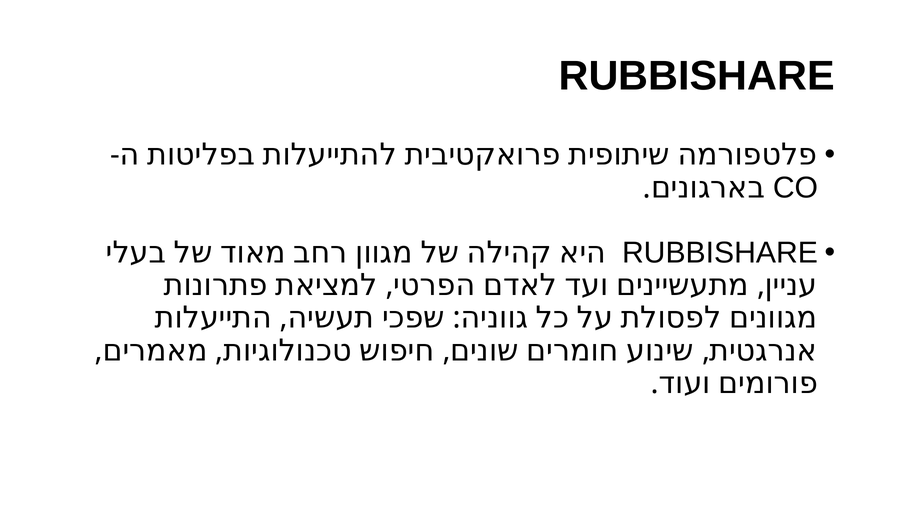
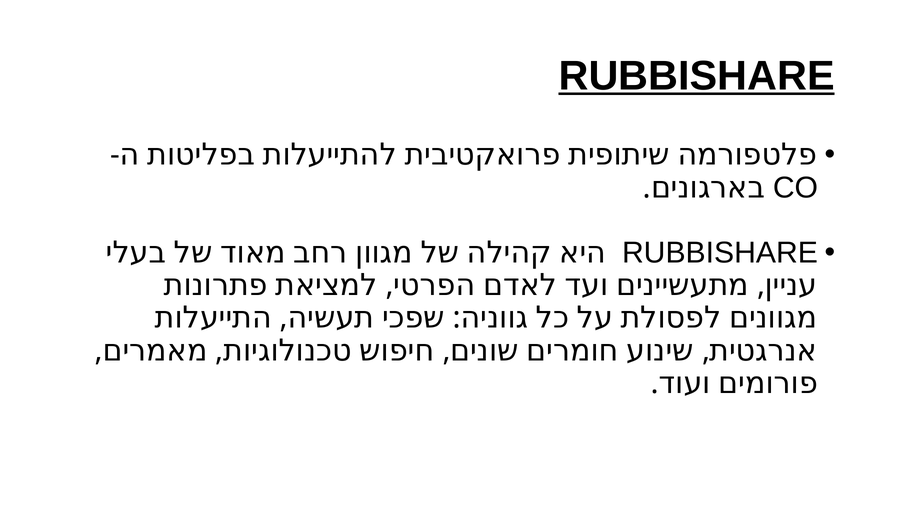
RUBBISHARE underline: none -> present (697, 76)
